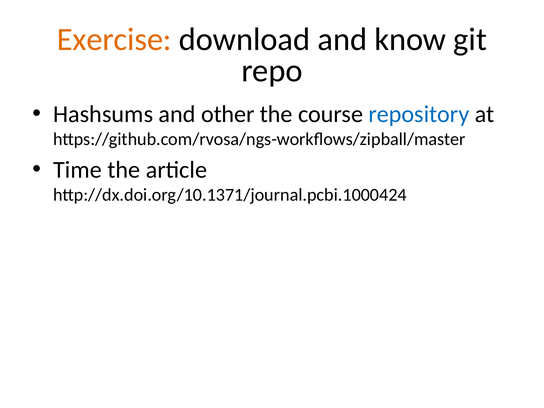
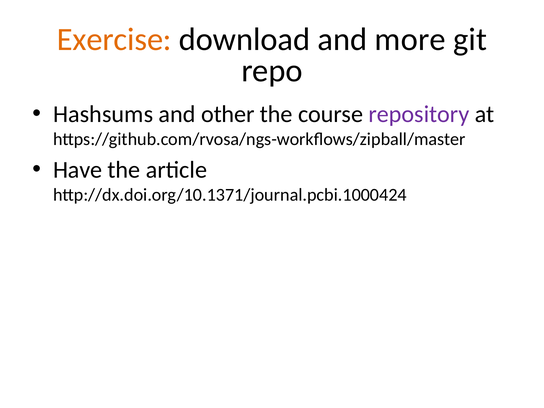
know: know -> more (410, 40)
repository colour: blue -> purple (419, 114)
Time: Time -> Have (78, 170)
